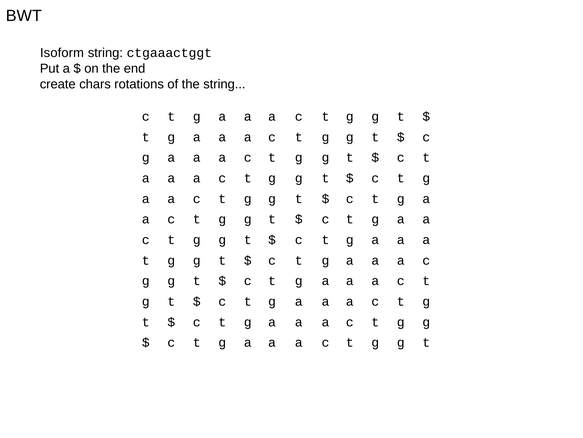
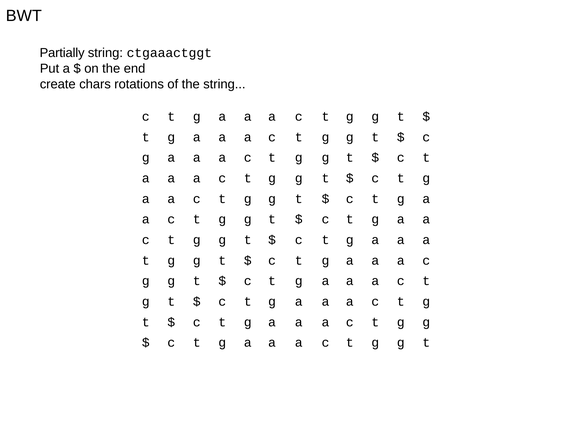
Isoform: Isoform -> Partially (62, 53)
